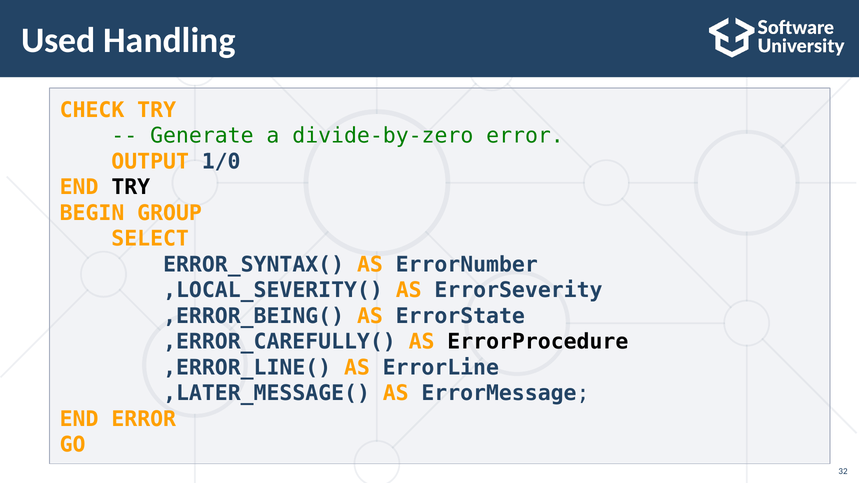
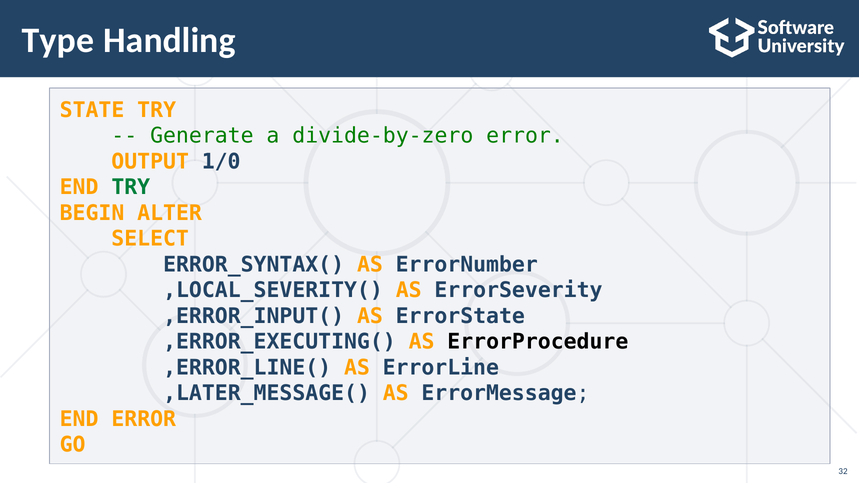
Used: Used -> Type (58, 41)
CHECK: CHECK -> STATE (92, 110)
TRY colour: black -> green (131, 187)
GROUP: GROUP -> ALTER (170, 213)
,ERROR_BEING(: ,ERROR_BEING( -> ,ERROR_INPUT( (254, 316)
,ERROR_CAREFULLY(: ,ERROR_CAREFULLY( -> ,ERROR_EXECUTING( (279, 342)
